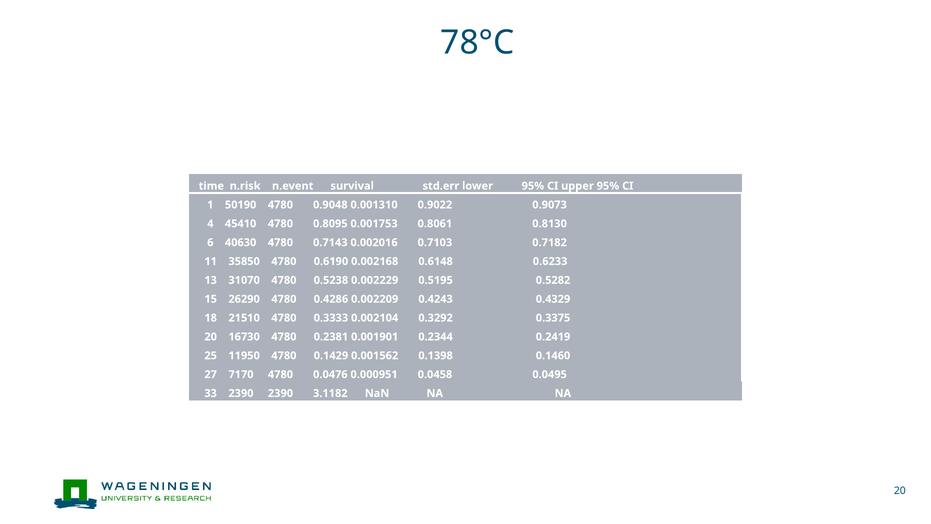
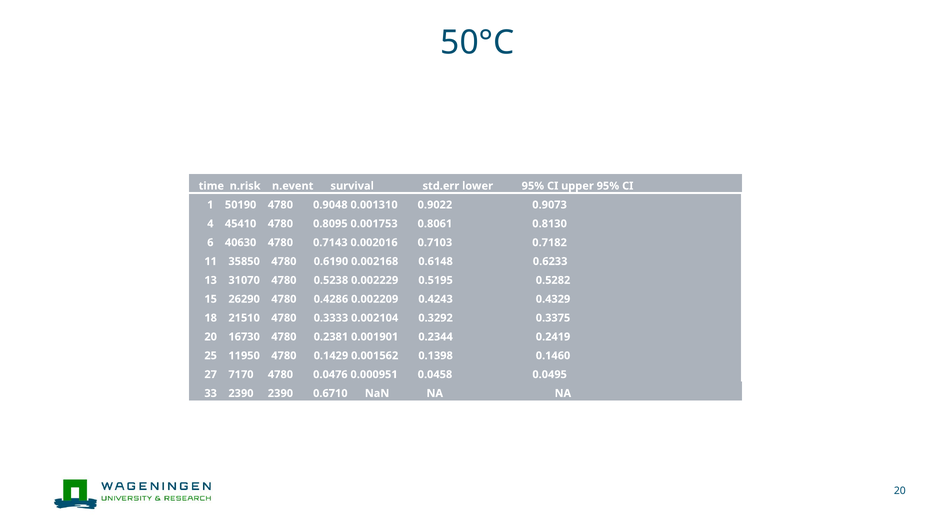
78°C: 78°C -> 50°C (477, 43)
3.1182: 3.1182 -> 0.6710 (330, 393)
